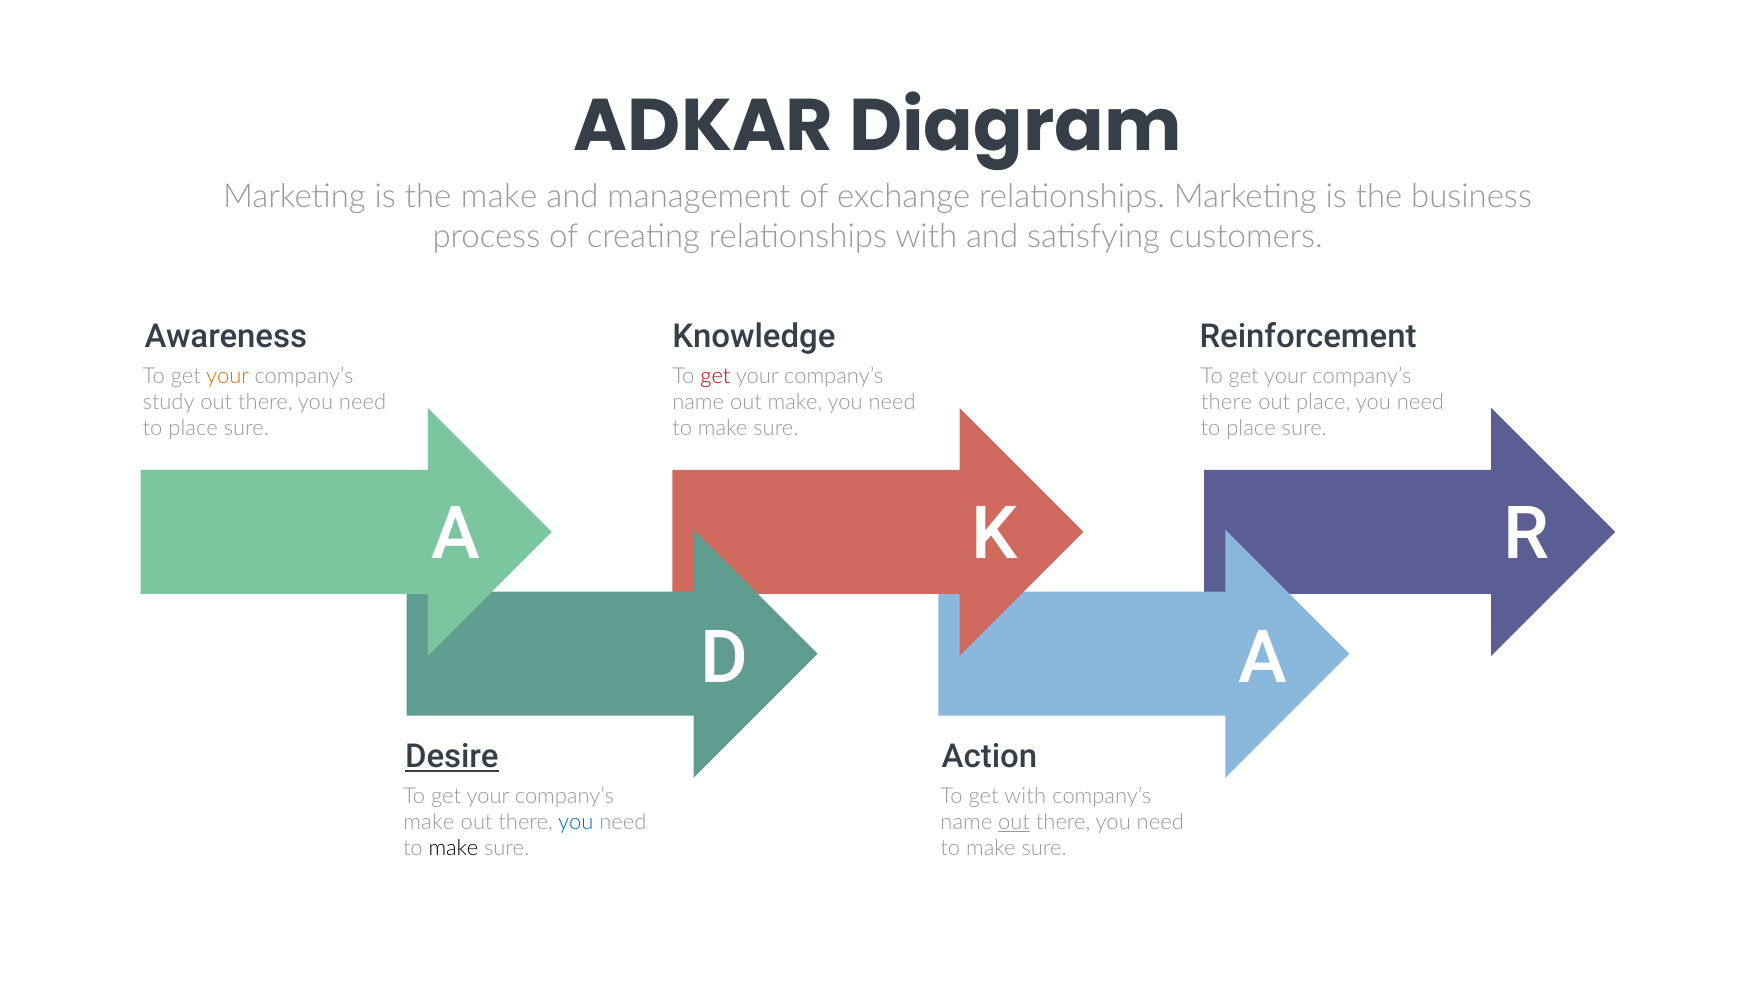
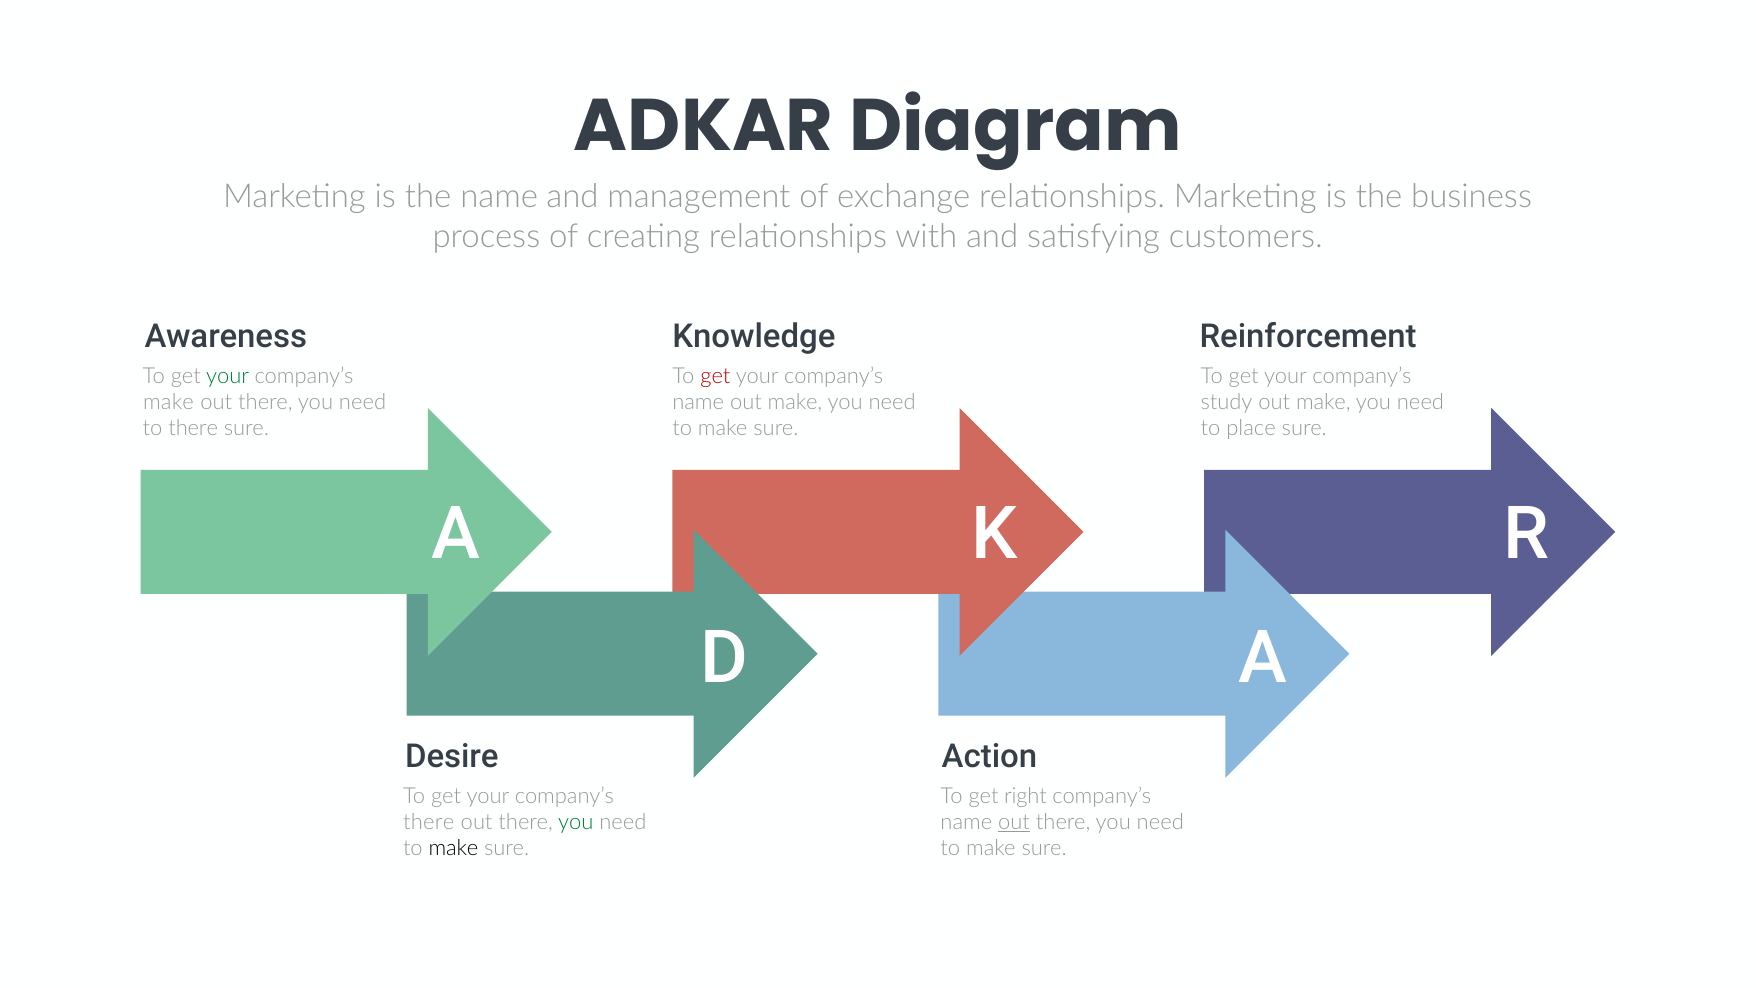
the make: make -> name (499, 197)
your colour: orange -> green (228, 376)
study: study -> make (168, 402)
there: there -> study (1227, 402)
place: place -> make (1323, 402)
place: place -> there (193, 428)
Desire underline: present -> none (452, 757)
get with: with -> right (1025, 796)
make: make -> there (429, 822)
you colour: blue -> green (576, 822)
